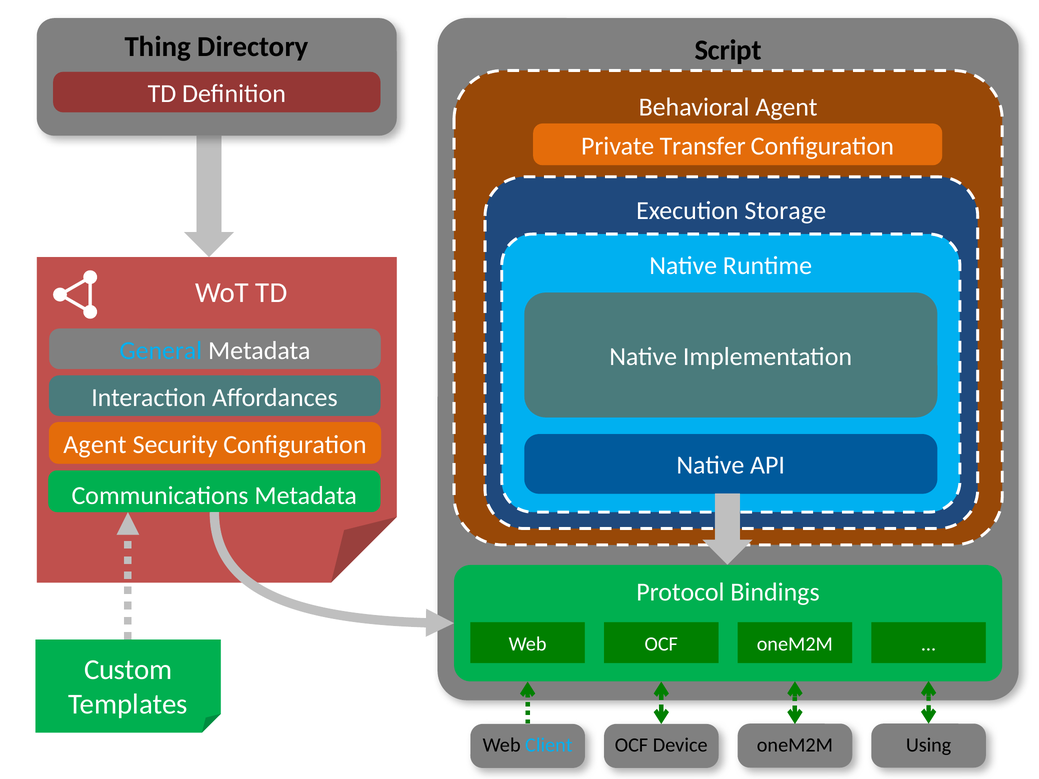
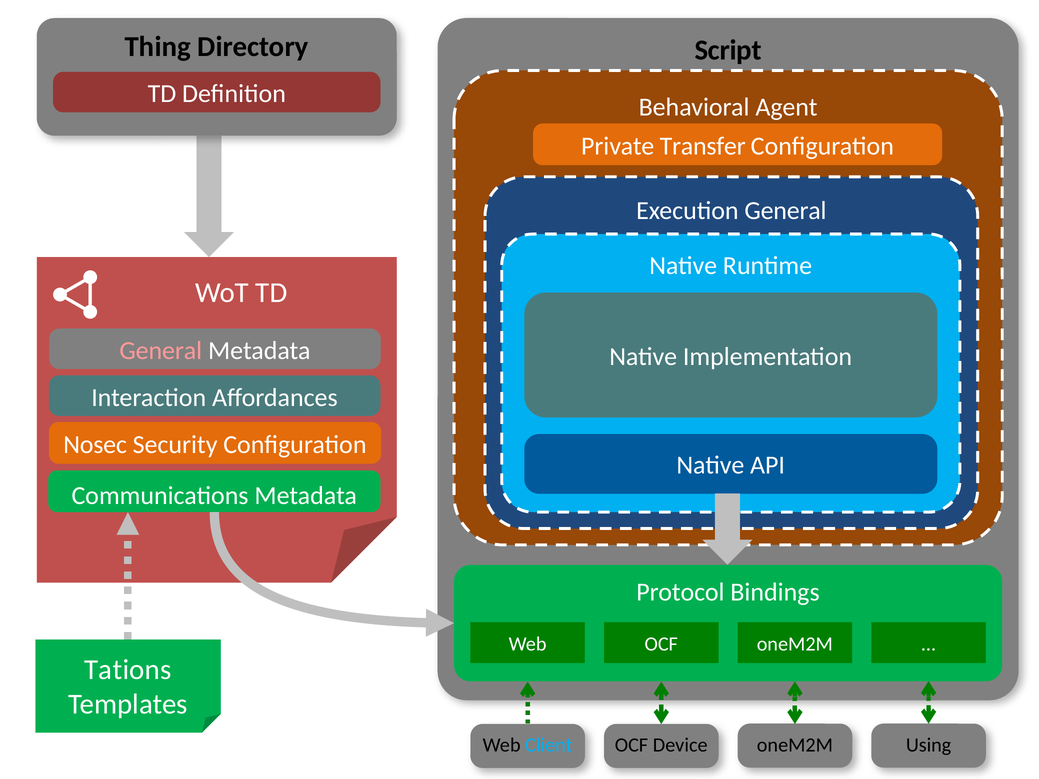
Execution Storage: Storage -> General (786, 211)
General colour: light blue -> pink (161, 351)
Agent: Agent -> Nosec (95, 445)
Custom: Custom -> Tations (128, 670)
